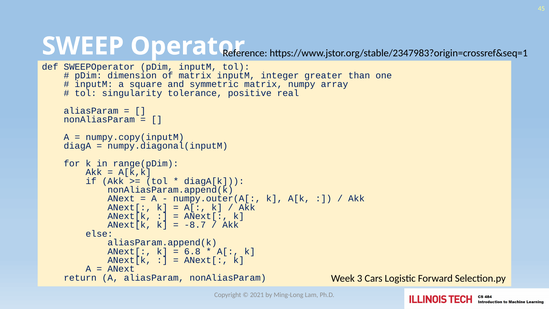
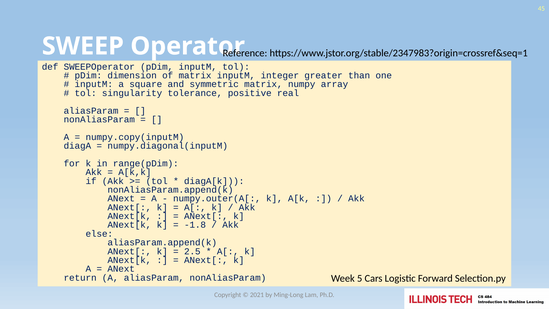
-8.7: -8.7 -> -1.8 (195, 225)
6.8: 6.8 -> 2.5 (192, 251)
3: 3 -> 5 (360, 278)
